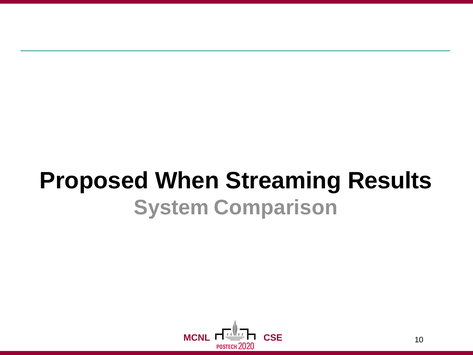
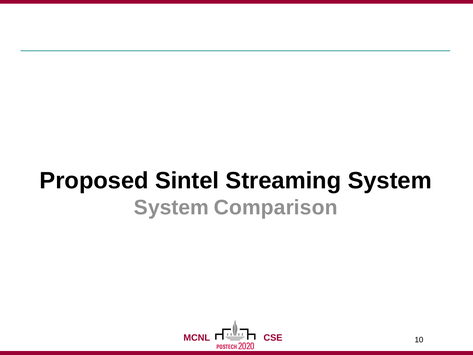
When: When -> Sintel (187, 181)
Streaming Results: Results -> System (390, 181)
